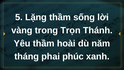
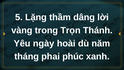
sống: sống -> dâng (84, 17)
Yêu thầm: thầm -> ngày (44, 43)
